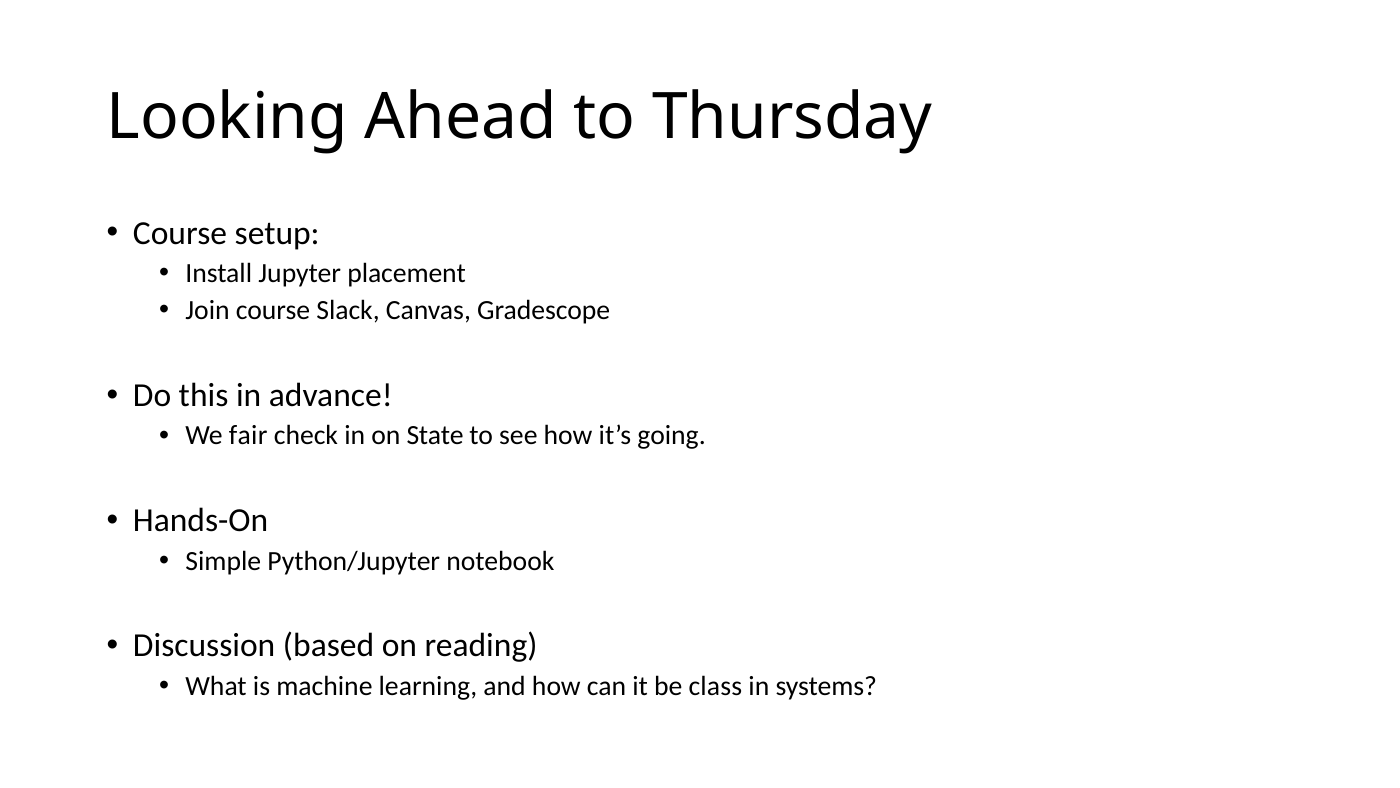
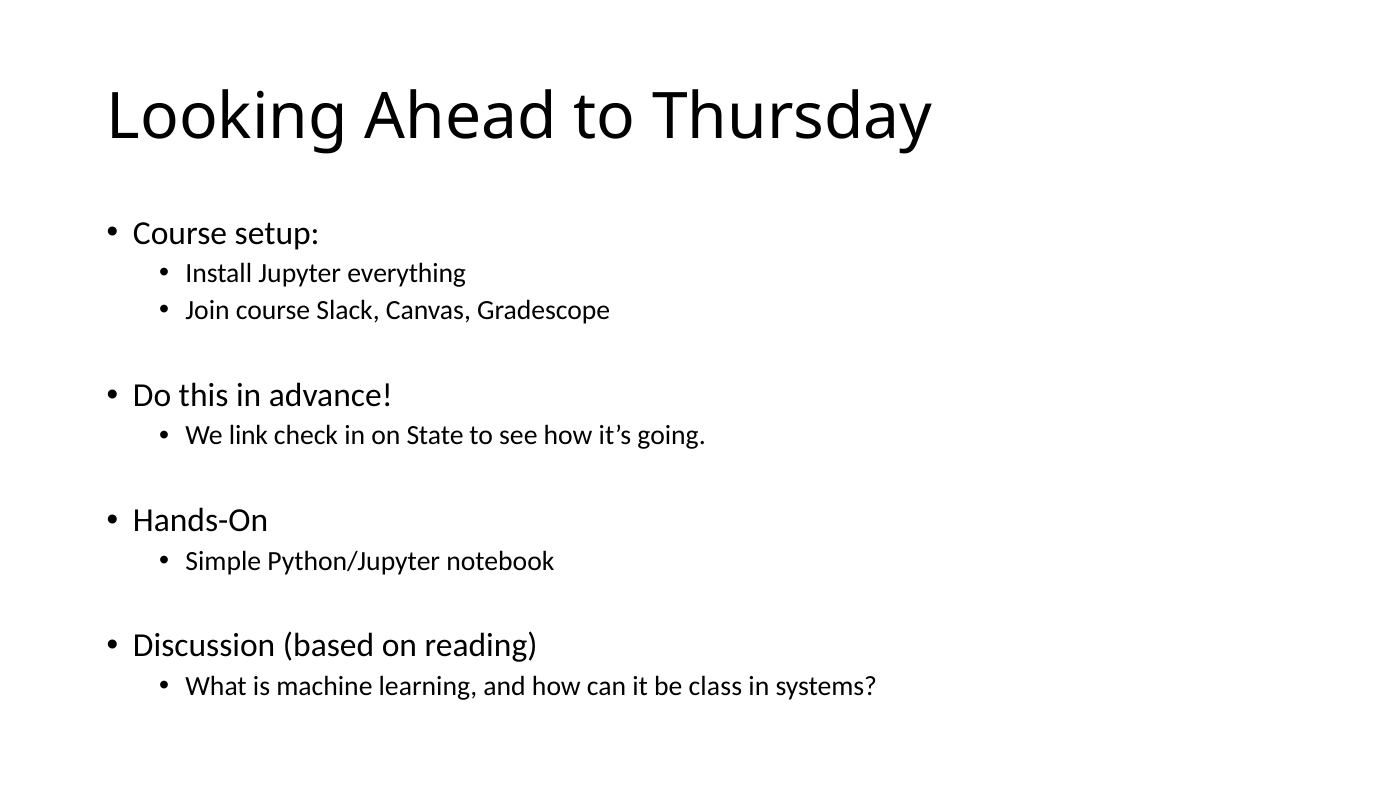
placement: placement -> everything (407, 273)
fair: fair -> link (248, 436)
